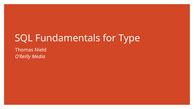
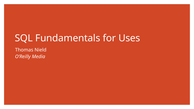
Type: Type -> Uses (129, 38)
